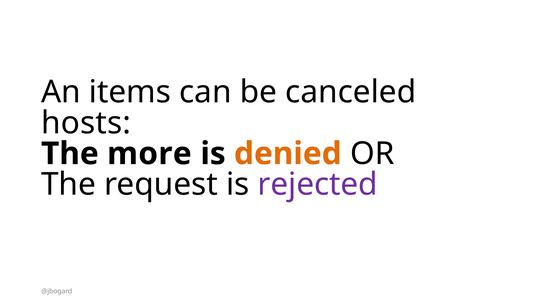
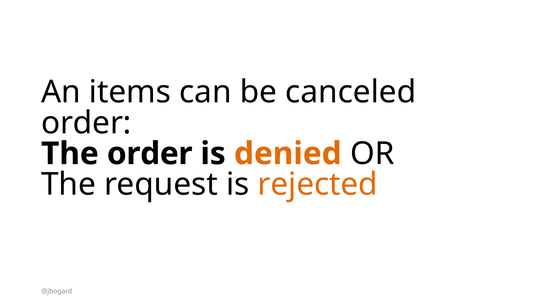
hosts: hosts -> order (86, 123)
The more: more -> order (150, 154)
rejected colour: purple -> orange (318, 184)
